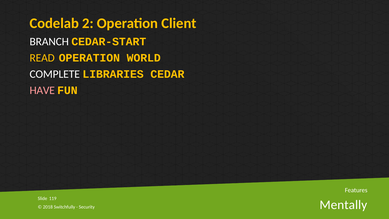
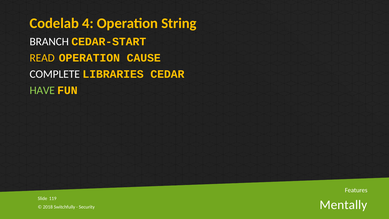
2: 2 -> 4 (88, 23)
Client: Client -> String (179, 23)
WORLD: WORLD -> CAUSE (144, 58)
HAVE colour: pink -> light green (42, 90)
